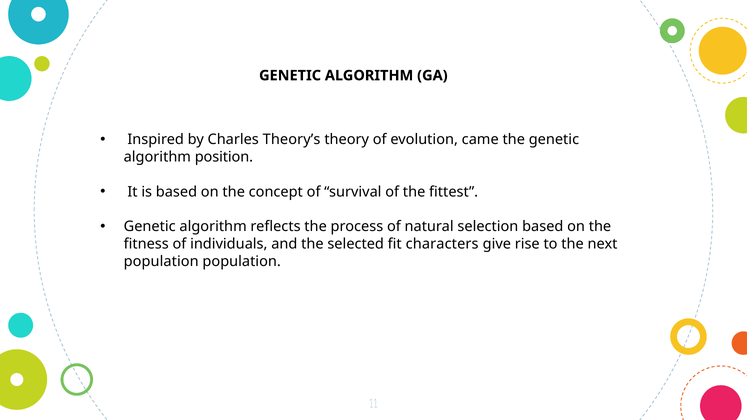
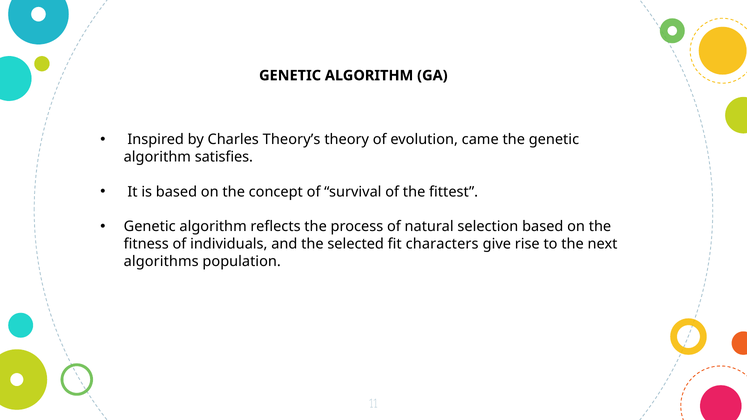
position: position -> satisfies (224, 157)
population: population -> algorithms (161, 262)
